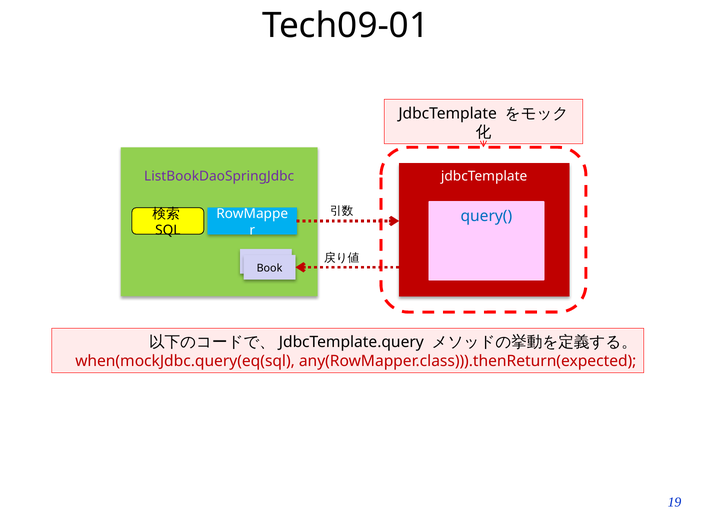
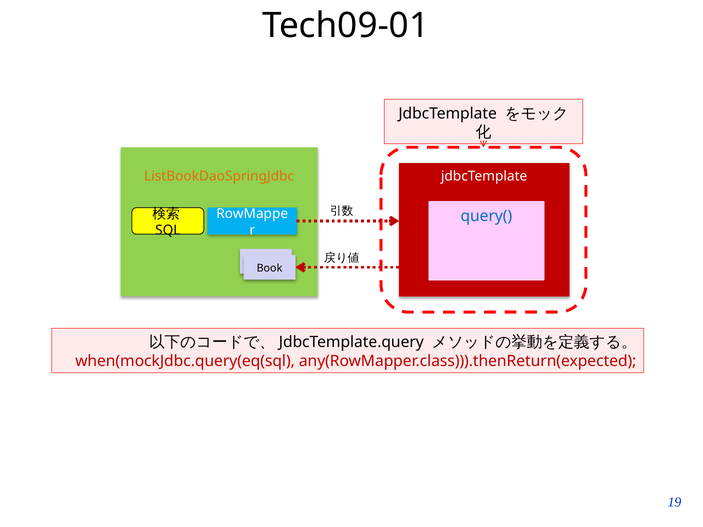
ListBookDaoSpringJdbc colour: purple -> orange (219, 176)
